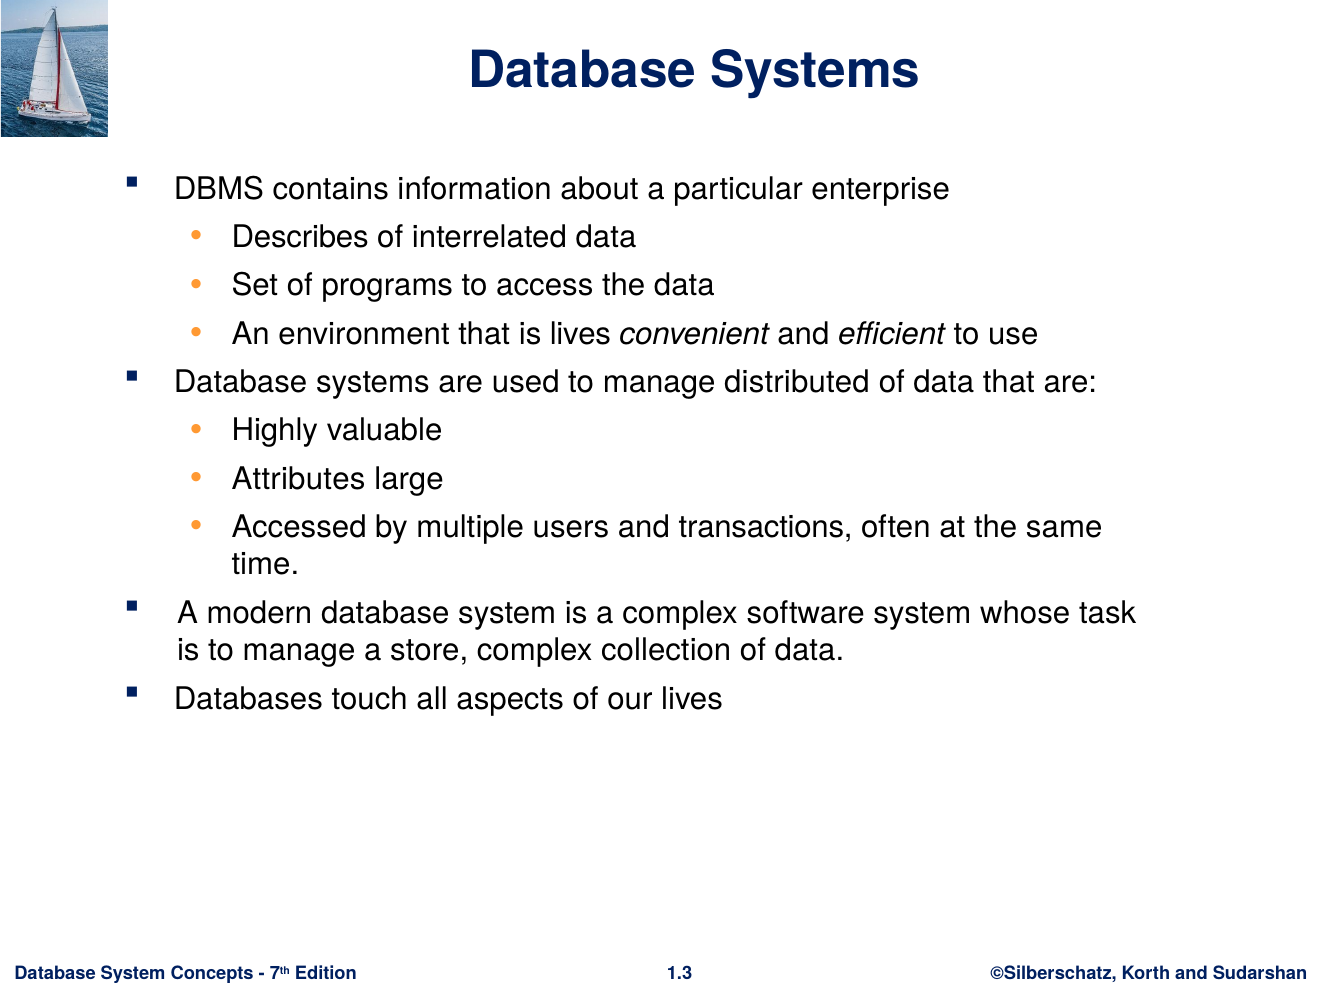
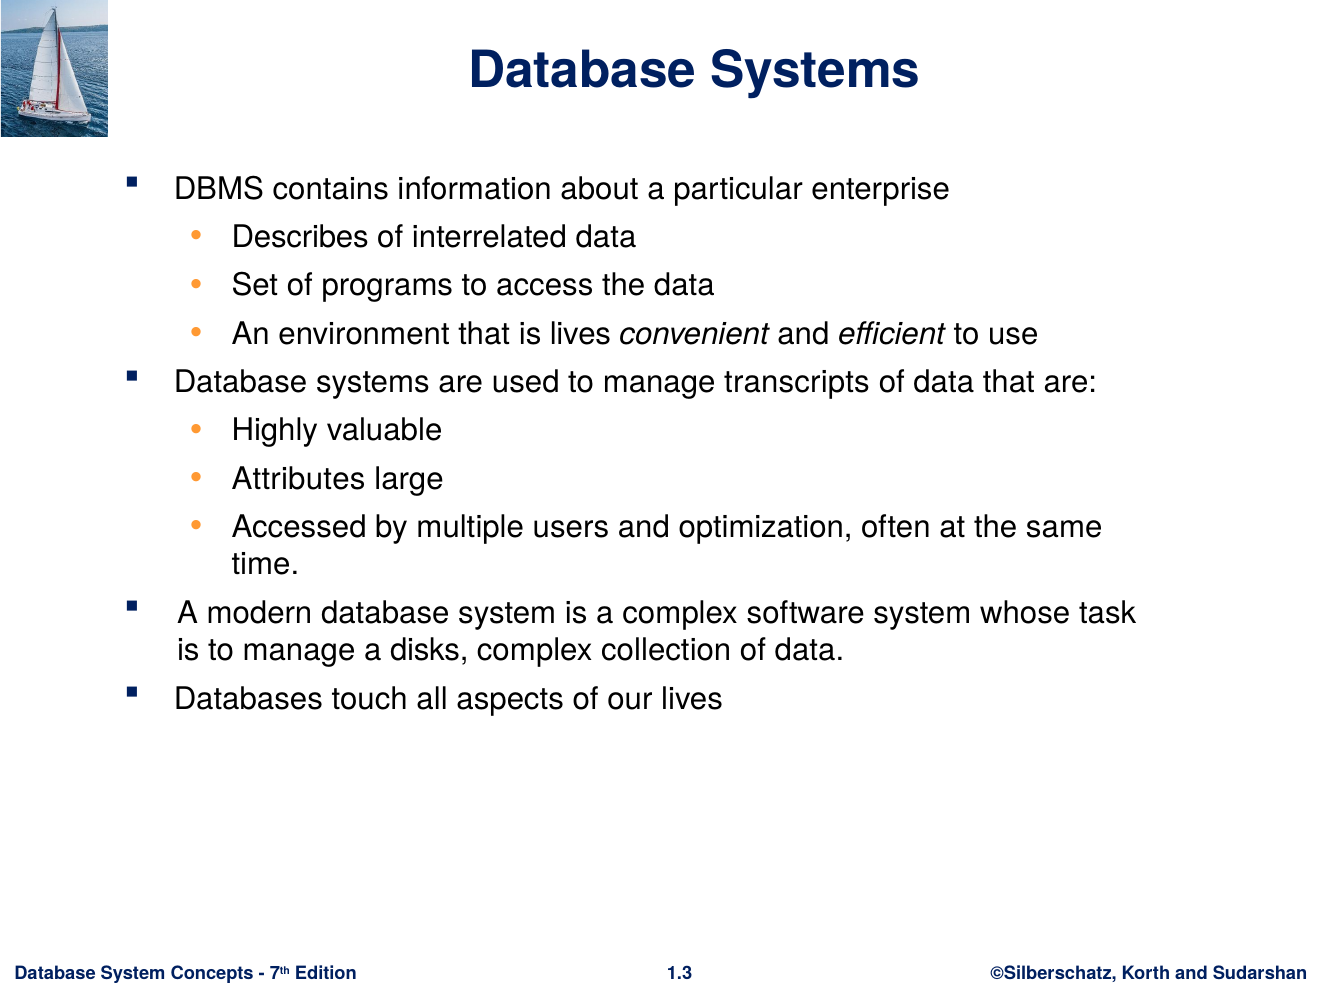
distributed: distributed -> transcripts (797, 383)
transactions: transactions -> optimization (766, 528)
store: store -> disks (429, 651)
